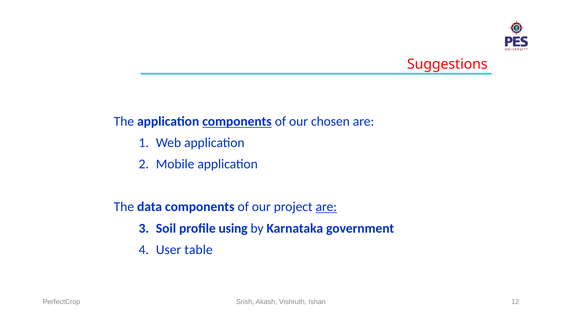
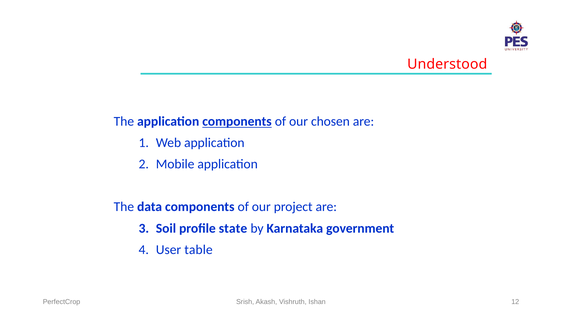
Suggestions: Suggestions -> Understood (447, 64)
are underline: present -> none (326, 207)
using: using -> state (233, 228)
